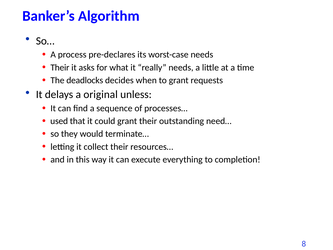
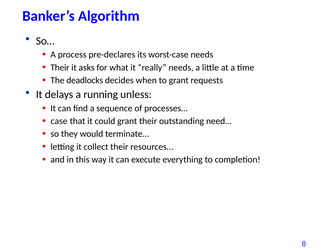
original: original -> running (101, 94)
used: used -> case (59, 121)
